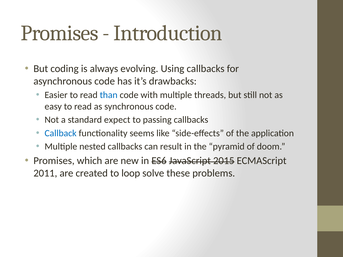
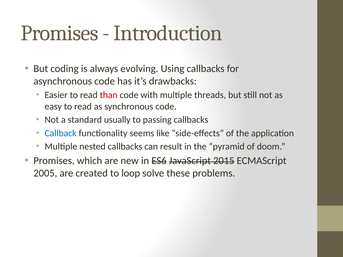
than colour: blue -> red (109, 95)
expect: expect -> usually (117, 120)
2011: 2011 -> 2005 (45, 173)
